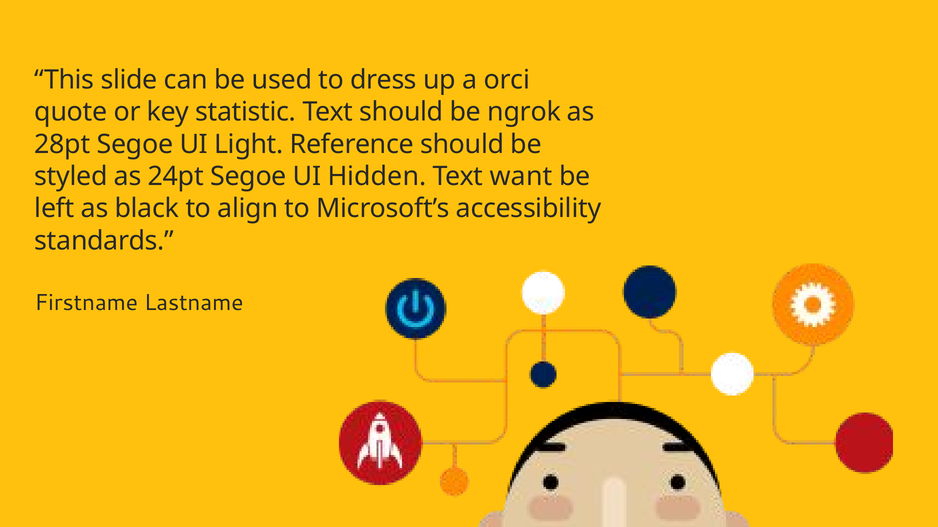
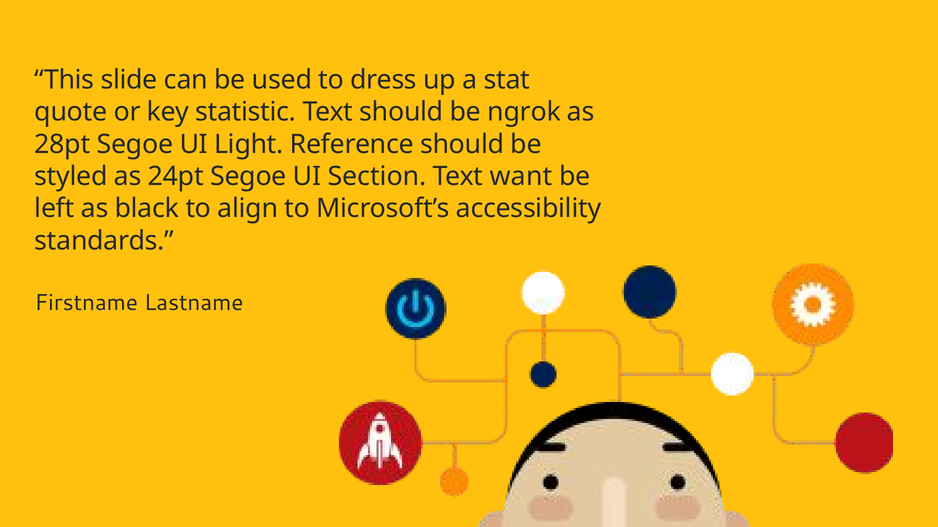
orci: orci -> stat (507, 80)
Hidden: Hidden -> Section (377, 177)
